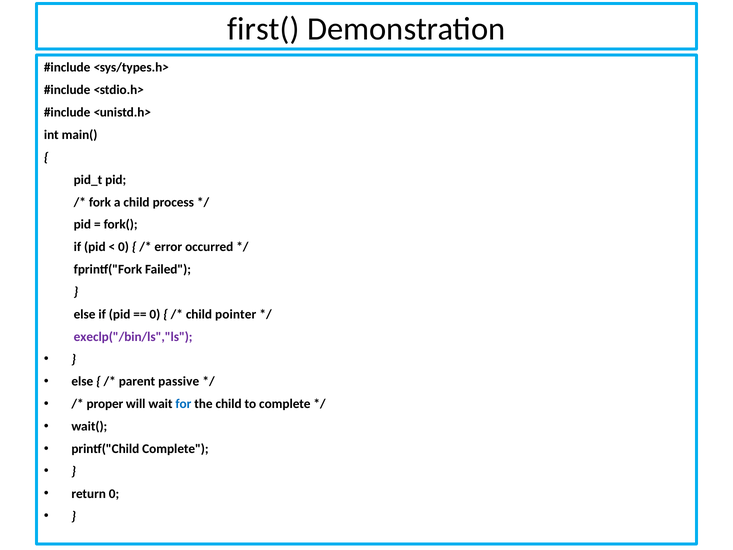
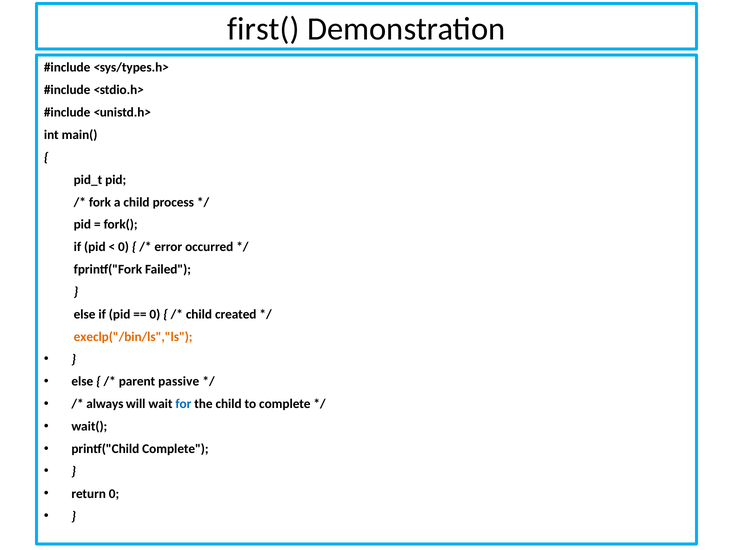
pointer: pointer -> created (236, 314)
execlp("/bin/ls","ls colour: purple -> orange (133, 337)
proper: proper -> always (105, 404)
